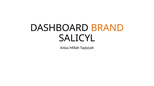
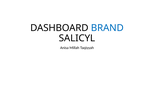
BRAND colour: orange -> blue (107, 28)
